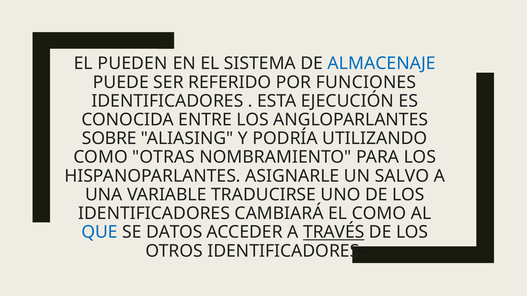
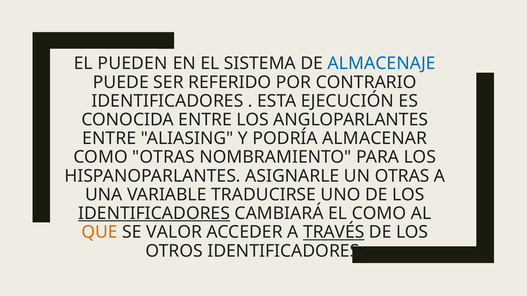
FUNCIONES: FUNCIONES -> CONTRARIO (366, 82)
SOBRE: SOBRE -> ENTRE (109, 139)
UTILIZANDO: UTILIZANDO -> ALMACENAR (375, 139)
UN SALVO: SALVO -> OTRAS (402, 176)
IDENTIFICADORES underline: none -> present (154, 214)
QUE colour: blue -> orange (100, 233)
DATOS: DATOS -> VALOR (174, 233)
